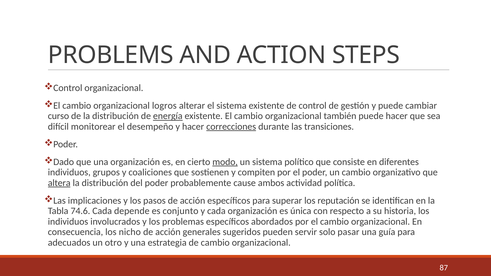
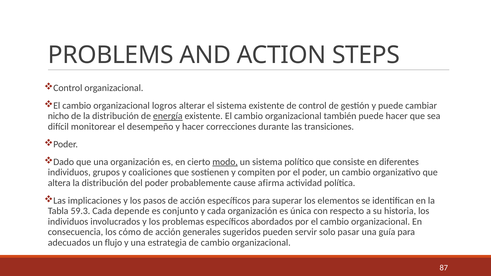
curso: curso -> nicho (58, 116)
correcciones underline: present -> none (231, 127)
altera underline: present -> none (59, 183)
ambos: ambos -> afirma (271, 183)
reputación: reputación -> elementos (338, 201)
74.6: 74.6 -> 59.3 (80, 211)
nicho: nicho -> cómo (130, 232)
otro: otro -> flujo (113, 243)
